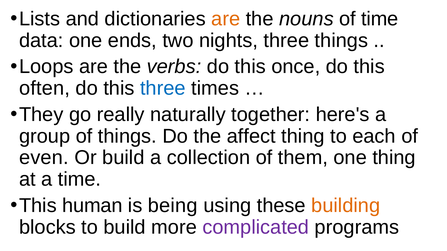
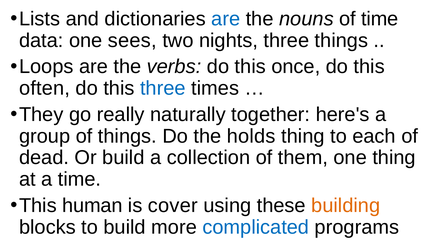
are colour: orange -> blue (226, 19)
ends: ends -> sees (132, 41)
affect: affect -> holds (251, 136)
even: even -> dead (44, 158)
being: being -> cover (173, 206)
complicated colour: purple -> blue (256, 227)
